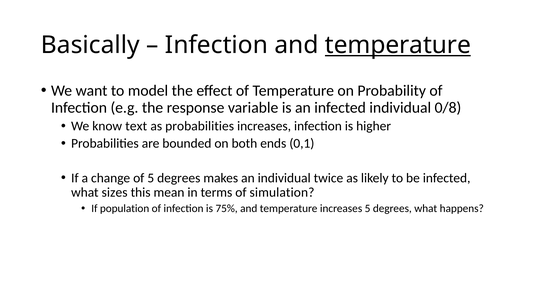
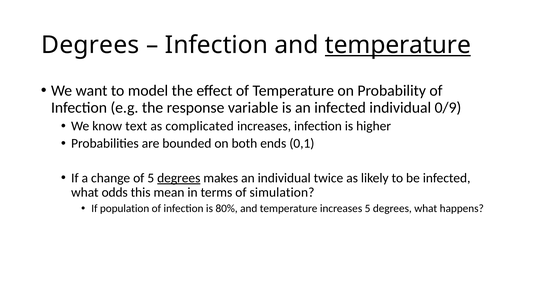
Basically: Basically -> Degrees (90, 45)
0/8: 0/8 -> 0/9 (448, 108)
as probabilities: probabilities -> complicated (200, 126)
degrees underline: none -> present (179, 178)
sizes: sizes -> odds (115, 193)
75%: 75% -> 80% (227, 209)
